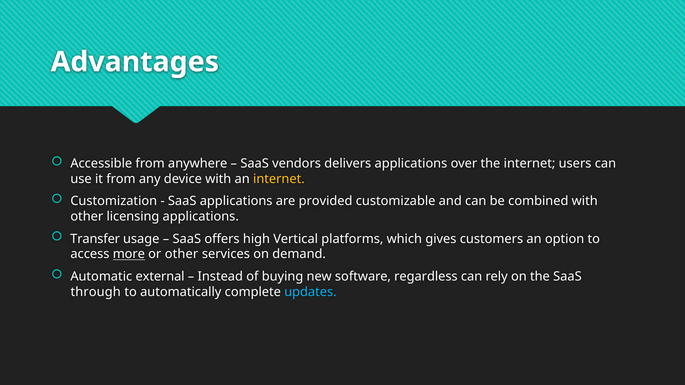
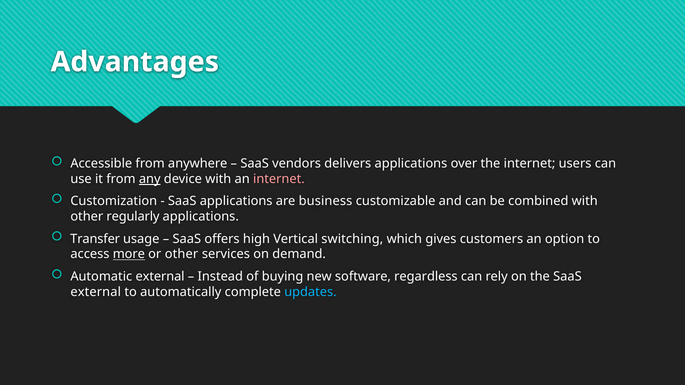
any underline: none -> present (150, 179)
internet colour: yellow -> pink (279, 179)
provided: provided -> business (326, 201)
licensing: licensing -> regularly (133, 217)
platforms: platforms -> switching (352, 239)
through: through -> external (96, 292)
